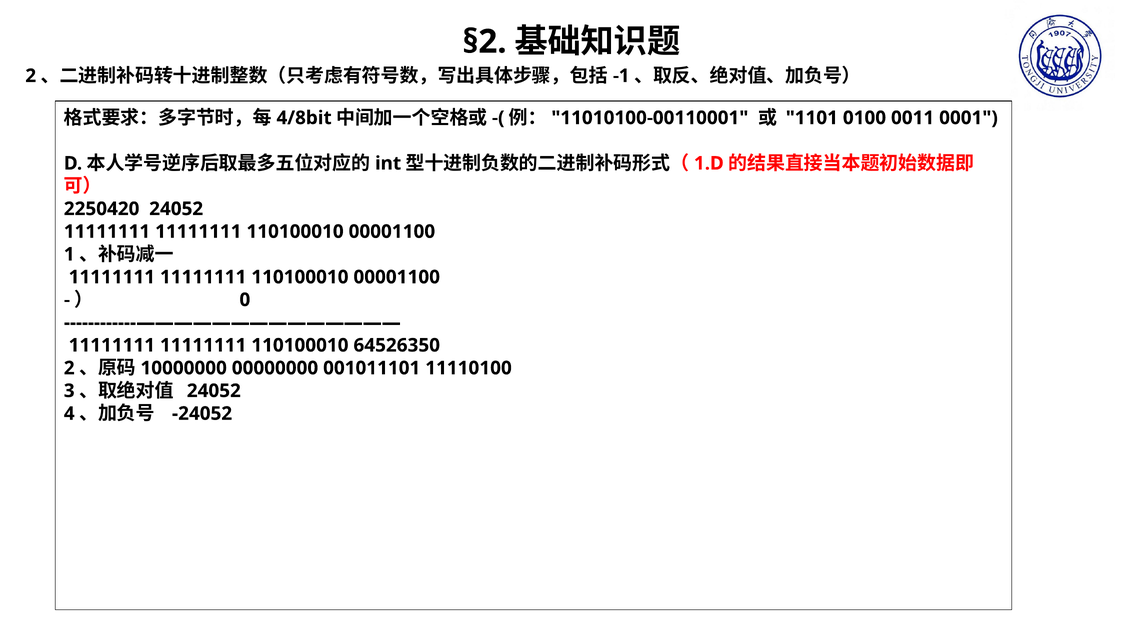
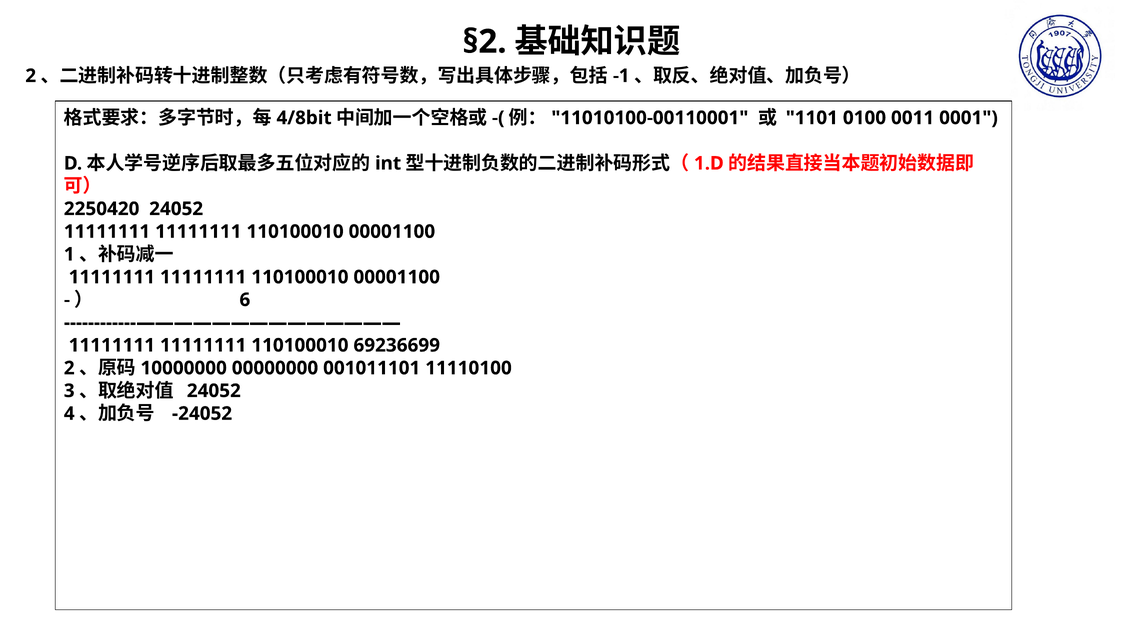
0: 0 -> 6 (245, 300)
64526350: 64526350 -> 69236699 (397, 345)
